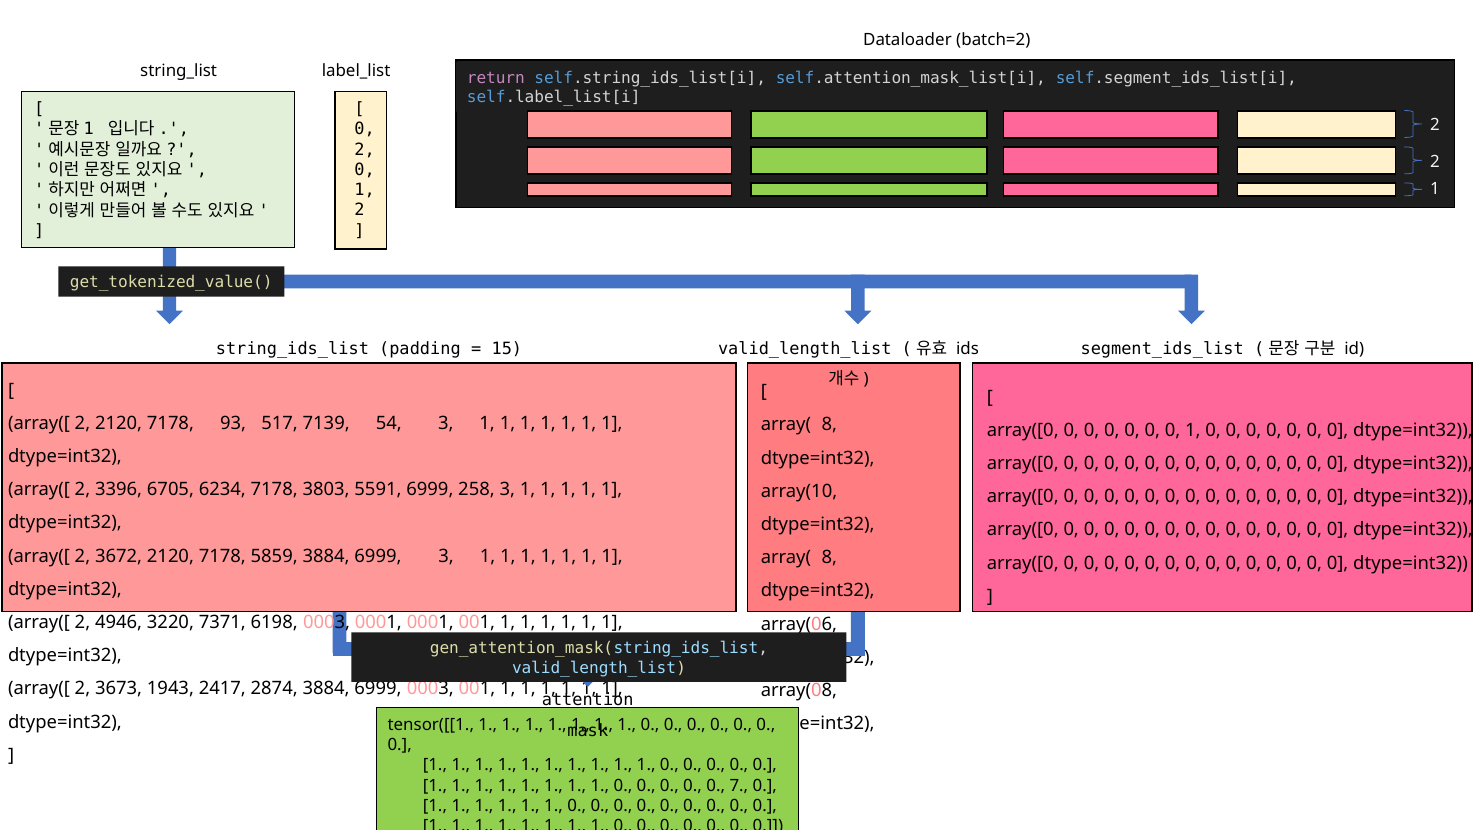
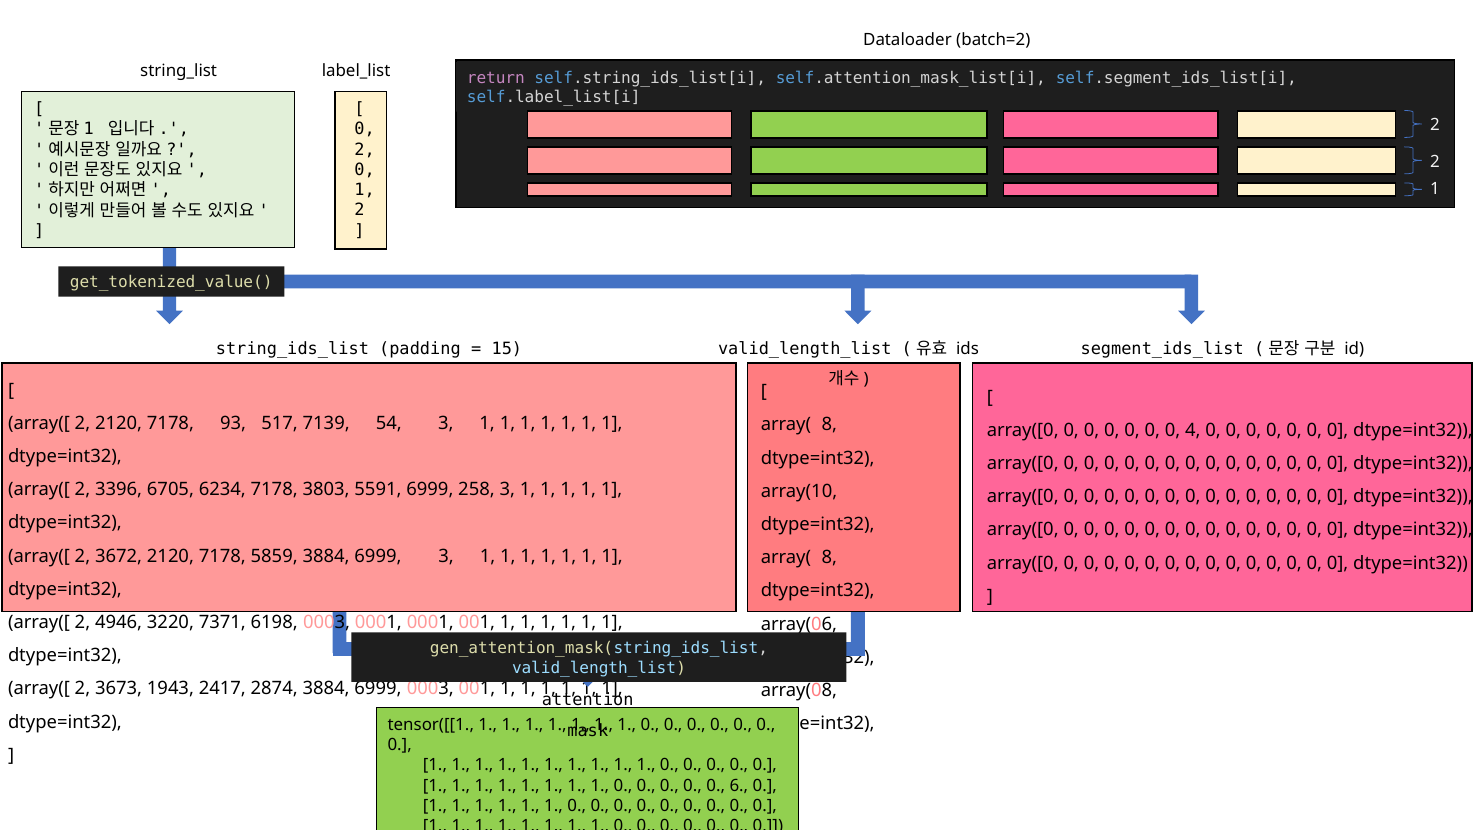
1: 1 -> 4 (1193, 430)
7: 7 -> 6 (739, 786)
